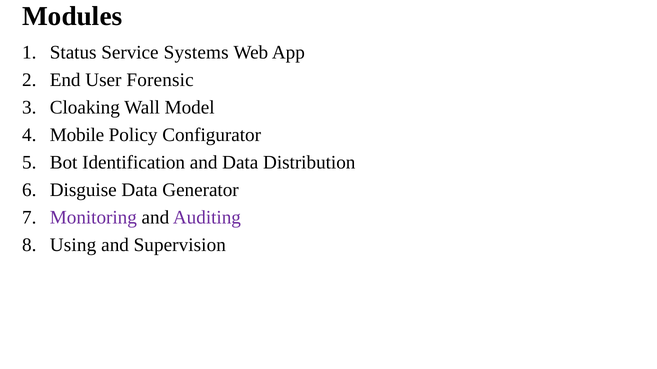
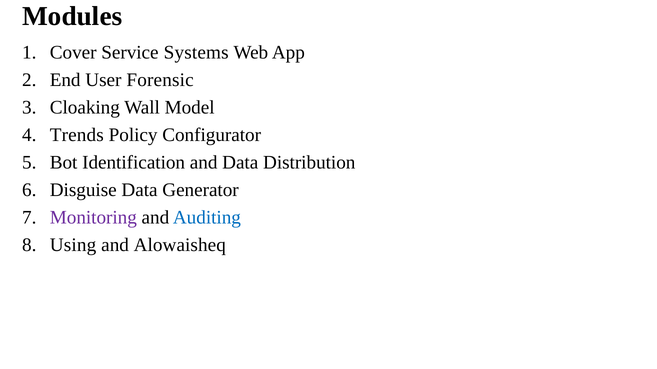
Status: Status -> Cover (73, 53)
Mobile: Mobile -> Trends (77, 135)
Auditing colour: purple -> blue (207, 218)
Supervision: Supervision -> Alowaisheq (180, 245)
